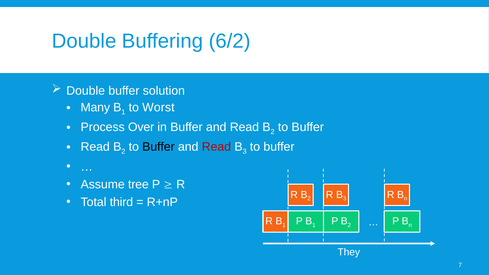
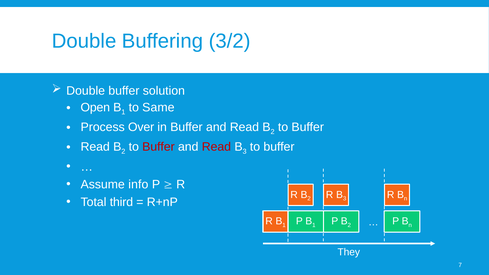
6/2: 6/2 -> 3/2 (230, 41)
Many: Many -> Open (95, 107)
Worst: Worst -> Same (158, 107)
Buffer colour: black -> red (158, 147)
tree: tree -> info (138, 184)
